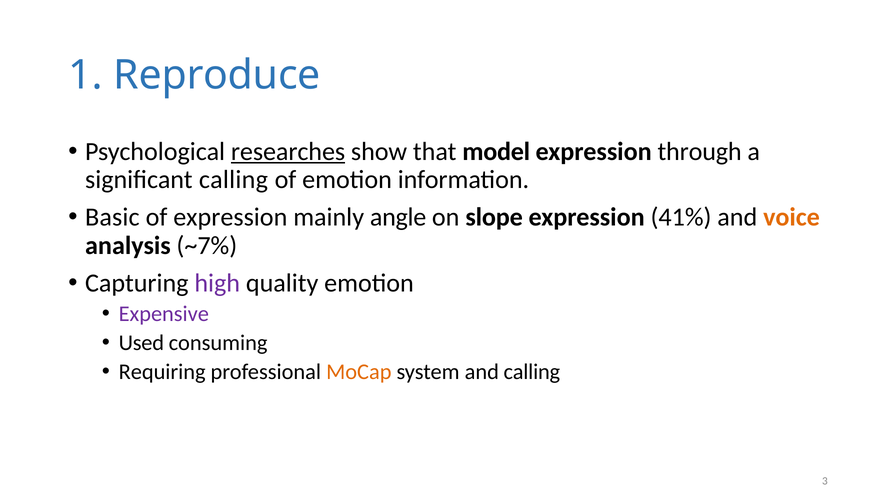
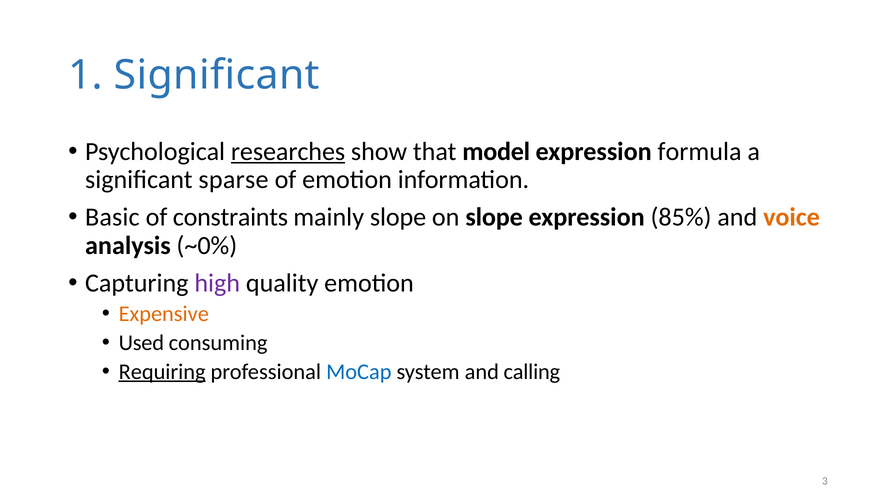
1 Reproduce: Reproduce -> Significant (217, 75)
through: through -> formula (700, 151)
significant calling: calling -> sparse (233, 180)
of expression: expression -> constraints (230, 217)
mainly angle: angle -> slope (398, 217)
41%: 41% -> 85% (681, 217)
~7%: ~7% -> ~0% (207, 246)
Expensive colour: purple -> orange (164, 314)
Requiring underline: none -> present (162, 372)
MoCap colour: orange -> blue (359, 372)
